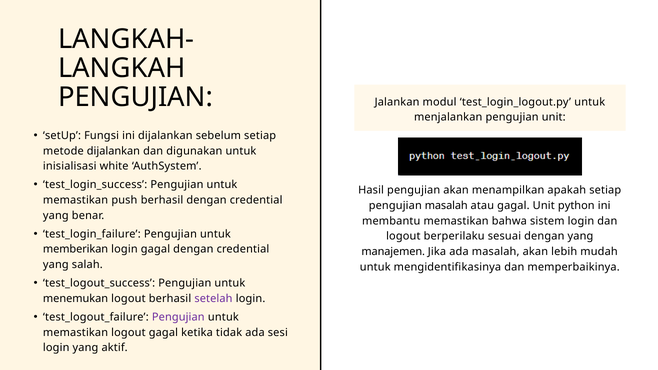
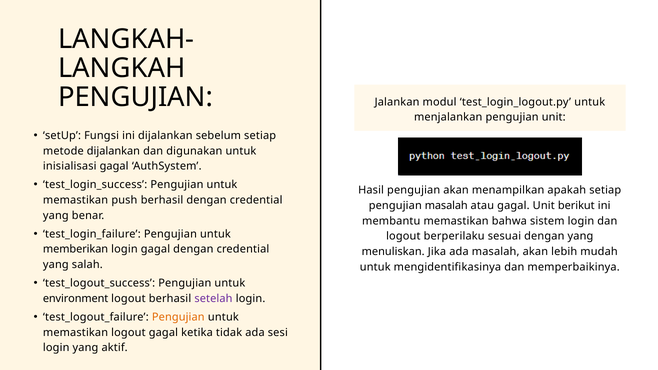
inisialisasi white: white -> gagal (114, 166)
python: python -> berikut (576, 206)
manajemen: manajemen -> menuliskan (393, 252)
menemukan: menemukan -> environment (76, 299)
Pengujian colour: purple -> orange (178, 317)
